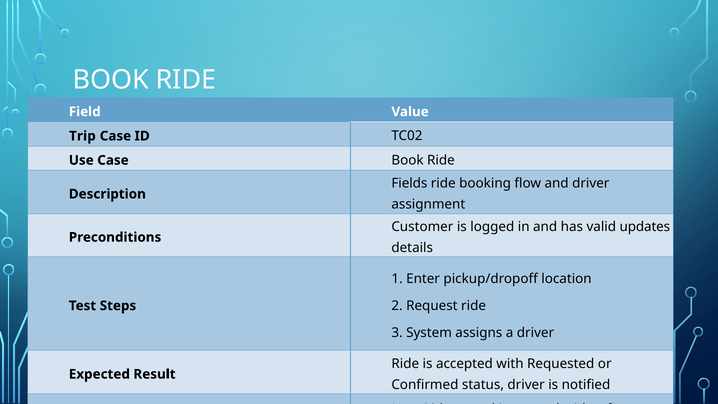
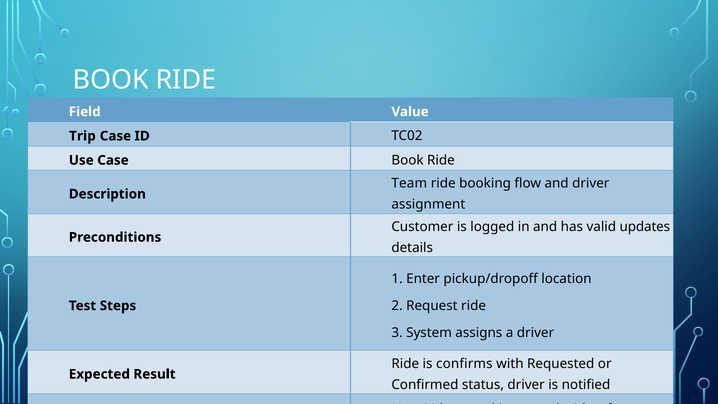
Fields: Fields -> Team (409, 183)
accepted: accepted -> confirms (464, 364)
